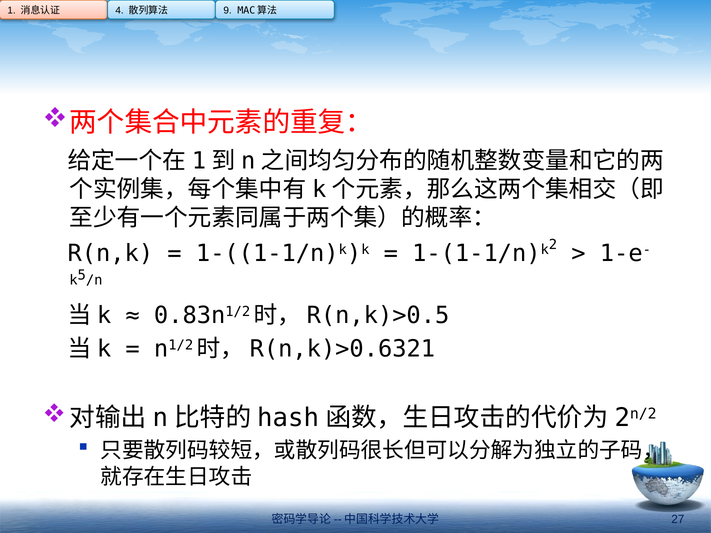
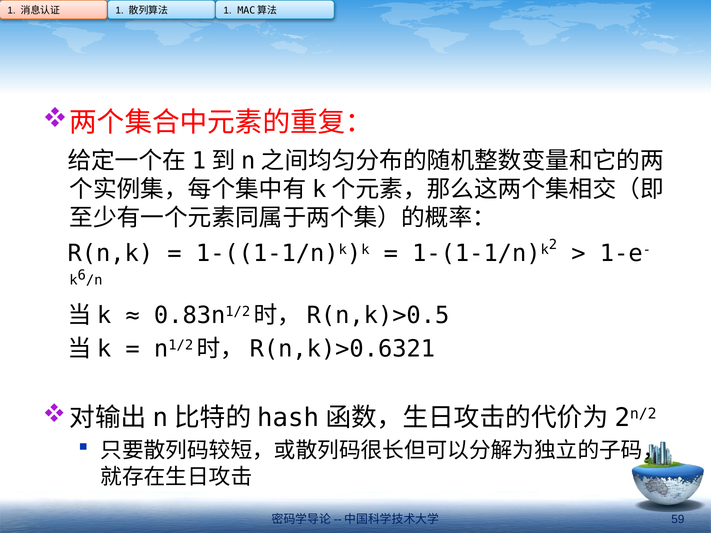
4: 4 -> 1 (120, 10)
9: 9 -> 1 (228, 10)
5: 5 -> 6 (82, 275)
27: 27 -> 59 (678, 520)
